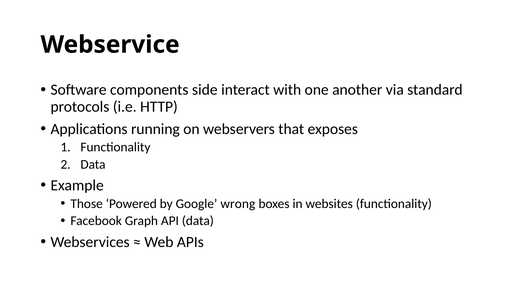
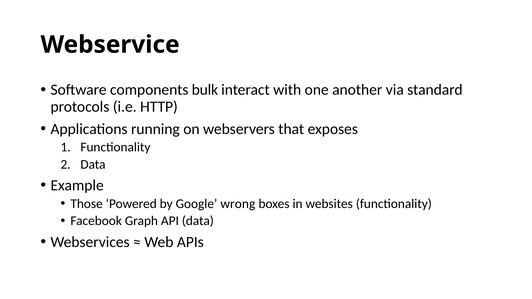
side: side -> bulk (205, 90)
